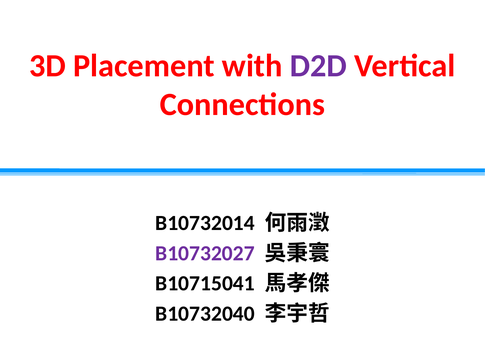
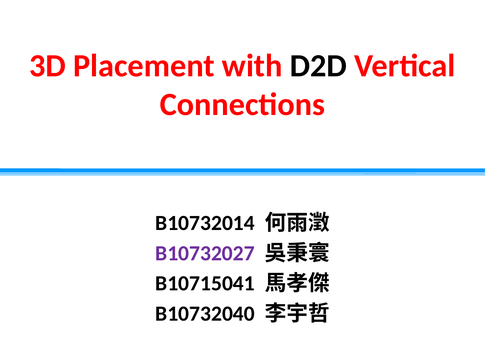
D2D colour: purple -> black (318, 66)
